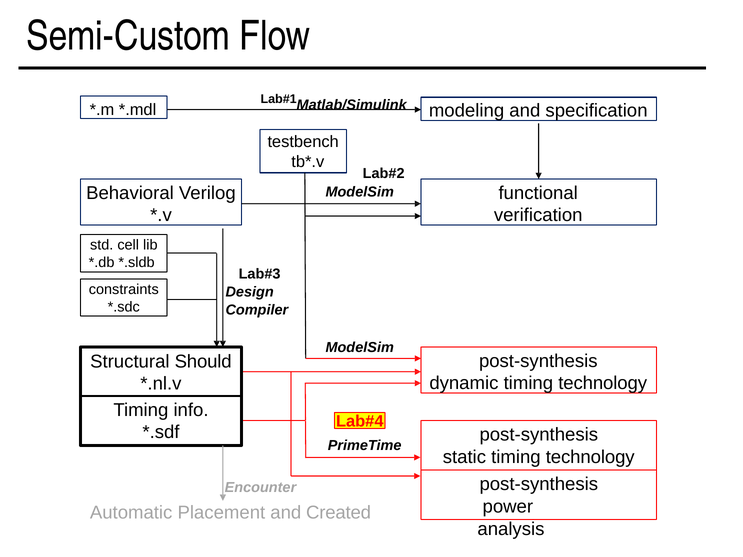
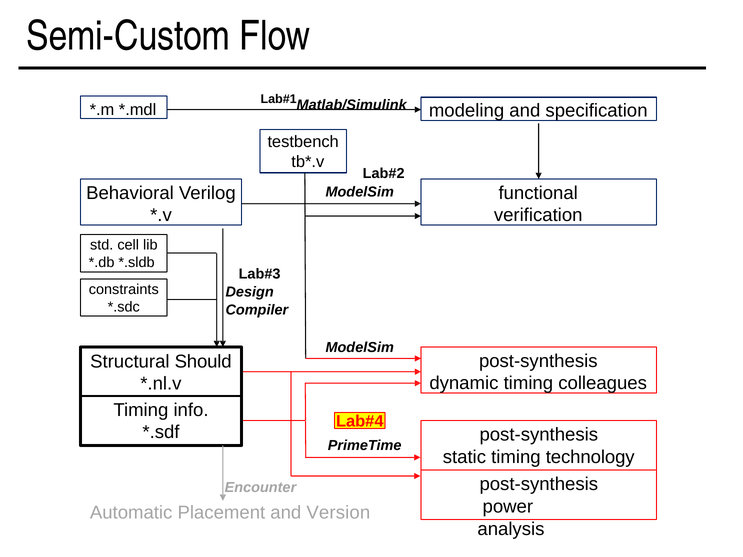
dynamic timing technology: technology -> colleagues (603, 383)
Created: Created -> Version (338, 513)
